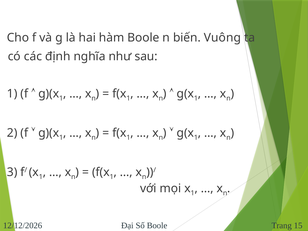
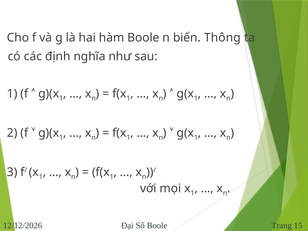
Vuông: Vuông -> Thông (222, 38)
